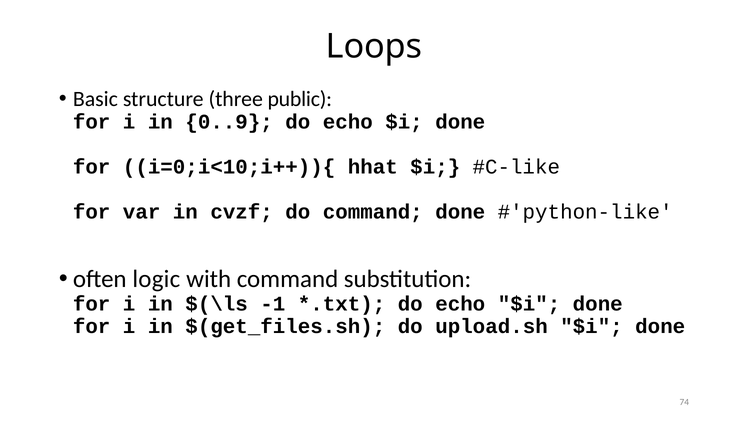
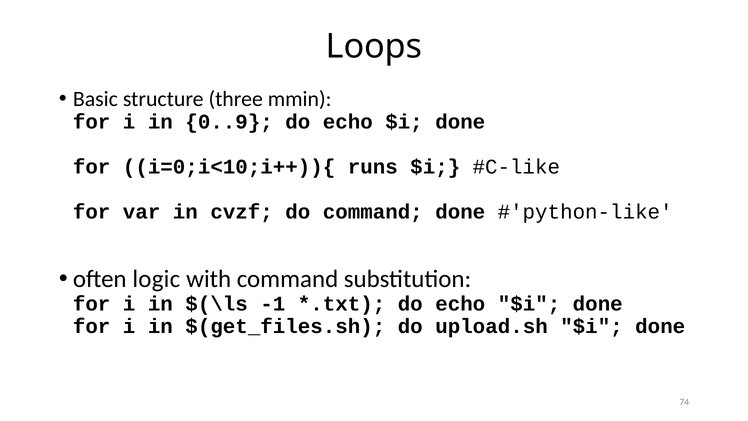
public: public -> mmin (300, 99)
hhat: hhat -> runs (373, 167)
